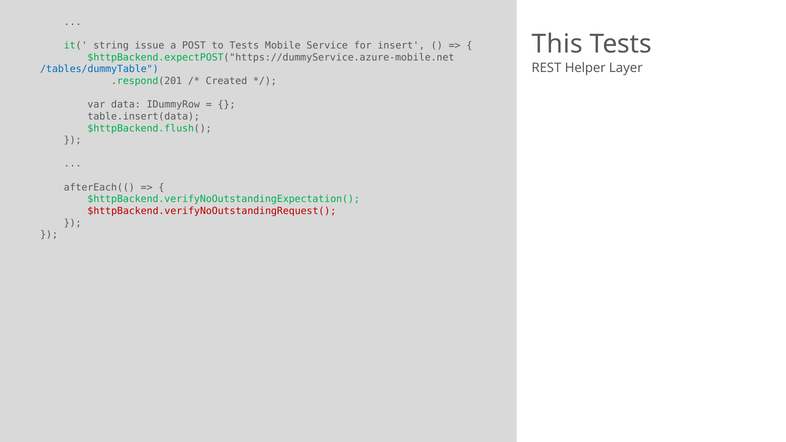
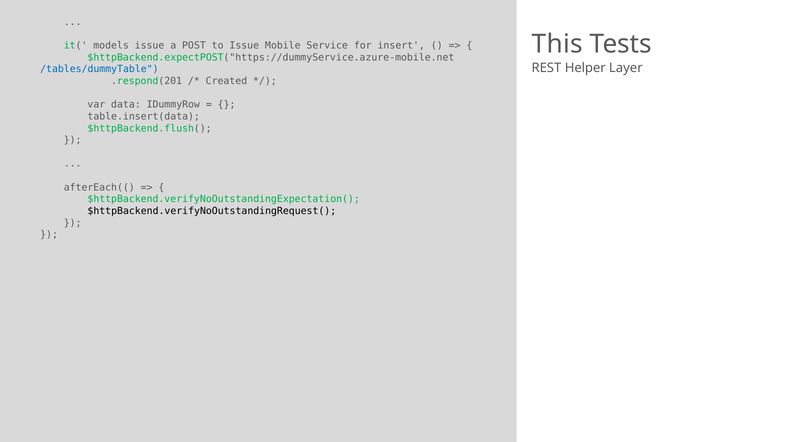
string: string -> models (111, 46)
to Tests: Tests -> Issue (244, 46)
$httpBackend.verifyNoOutstandingRequest( colour: red -> black (212, 211)
